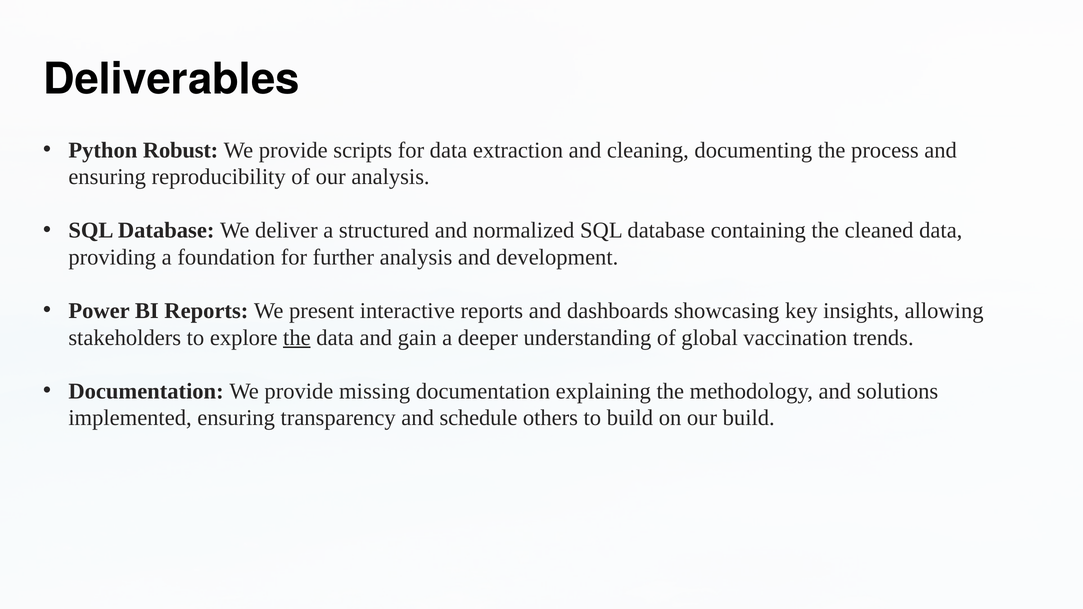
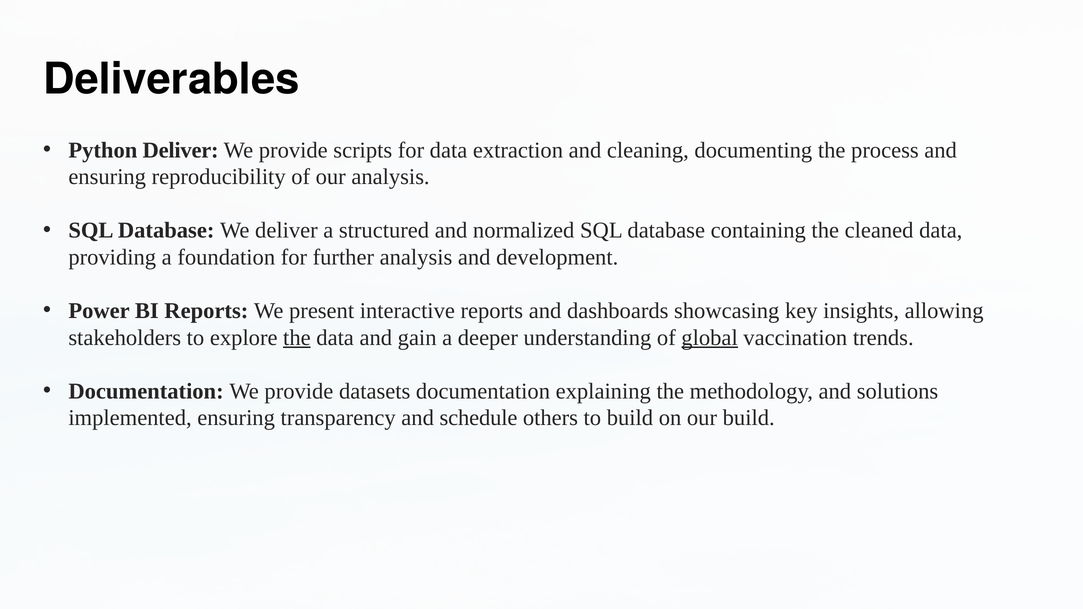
Python Robust: Robust -> Deliver (181, 150)
global underline: none -> present (710, 338)
missing: missing -> datasets (375, 391)
